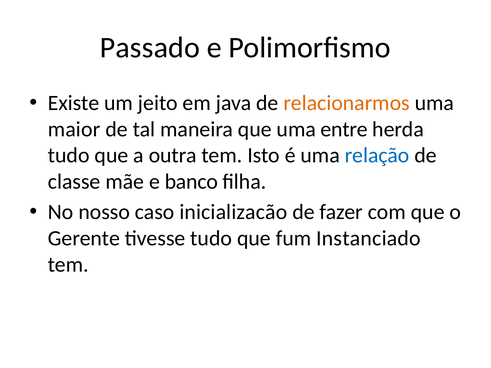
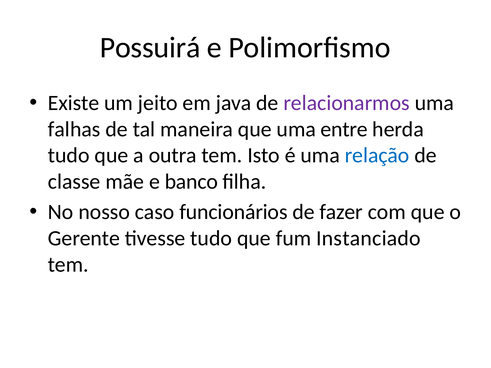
Passado: Passado -> Possuirá (150, 48)
relacionarmos colour: orange -> purple (347, 103)
maior: maior -> falhas (74, 129)
inicializacão: inicializacão -> funcionários (233, 212)
